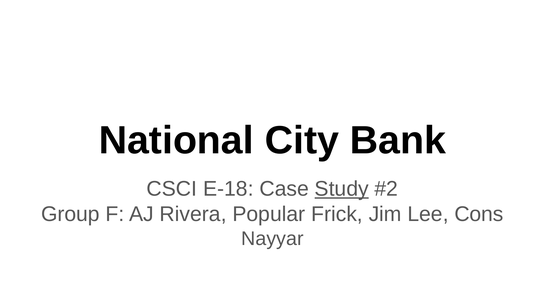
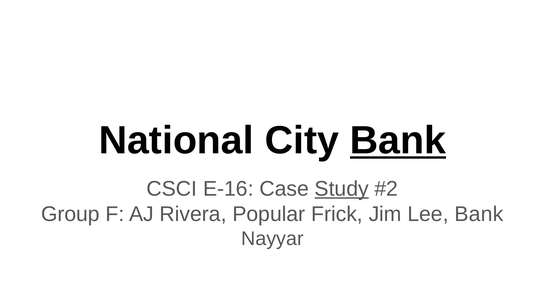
Bank underline: none -> present (398, 140)
E-18: E-18 -> E-16 (228, 189)
Lee Cons: Cons -> Bank (479, 214)
